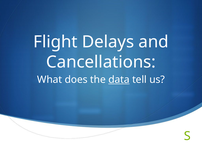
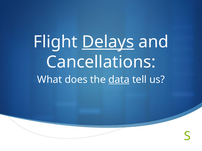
Delays underline: none -> present (108, 42)
